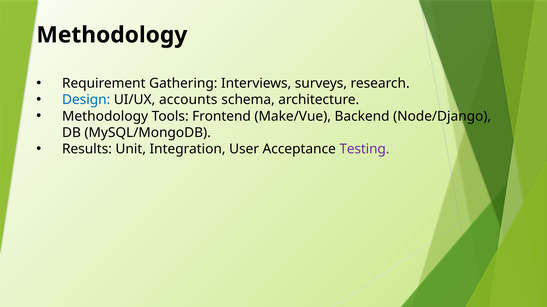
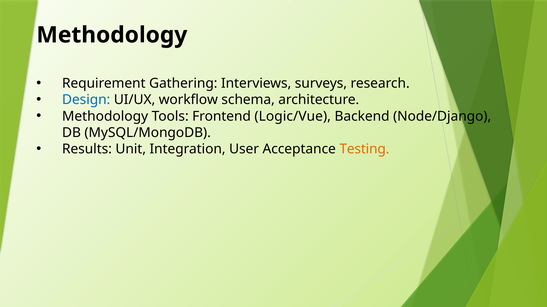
accounts: accounts -> workflow (188, 100)
Make/Vue: Make/Vue -> Logic/Vue (293, 116)
Testing colour: purple -> orange (364, 149)
